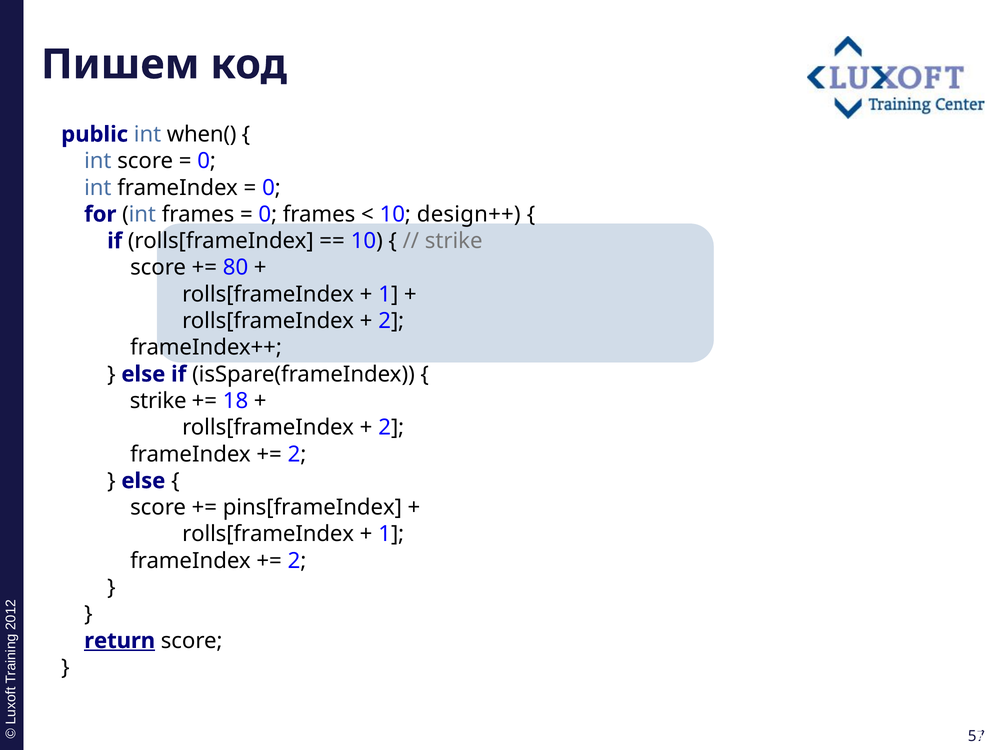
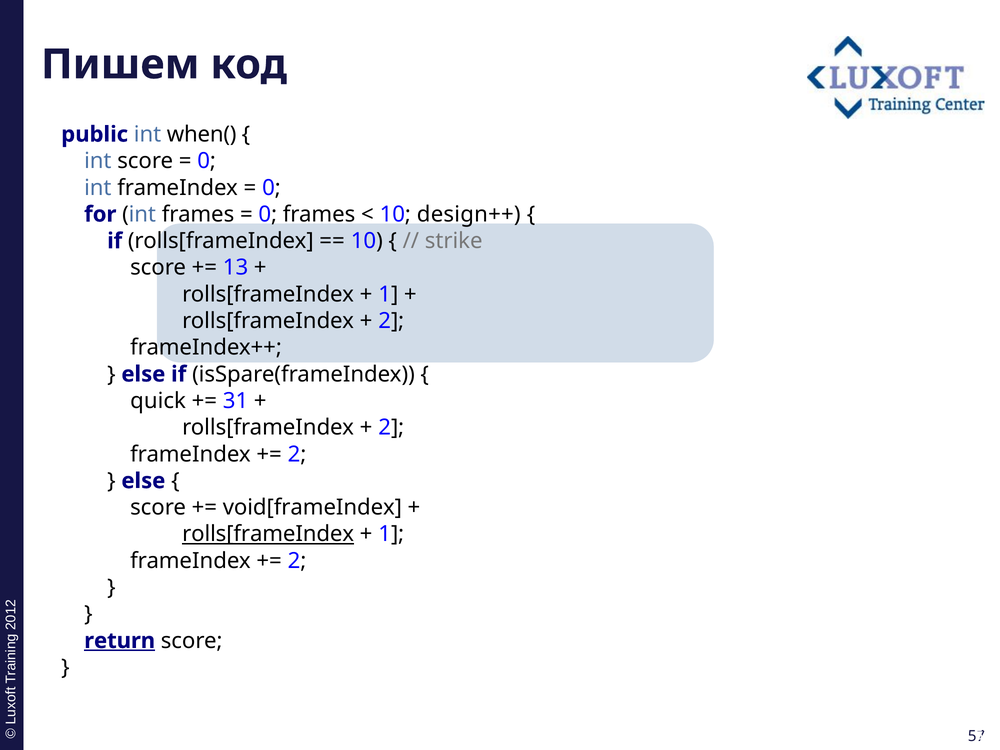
80: 80 -> 13 (236, 268)
strike: strike -> quick (158, 401)
18: 18 -> 31 (236, 401)
pins[frameIndex: pins[frameIndex -> void[frameIndex (312, 508)
rolls[frameIndex underline: none -> present (268, 534)
